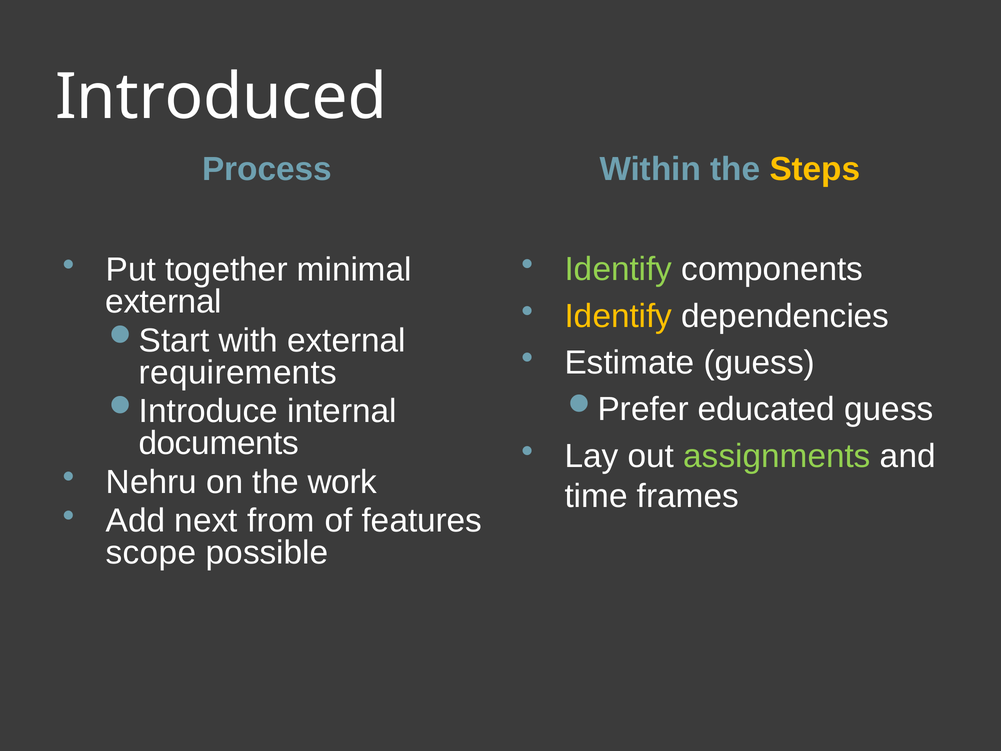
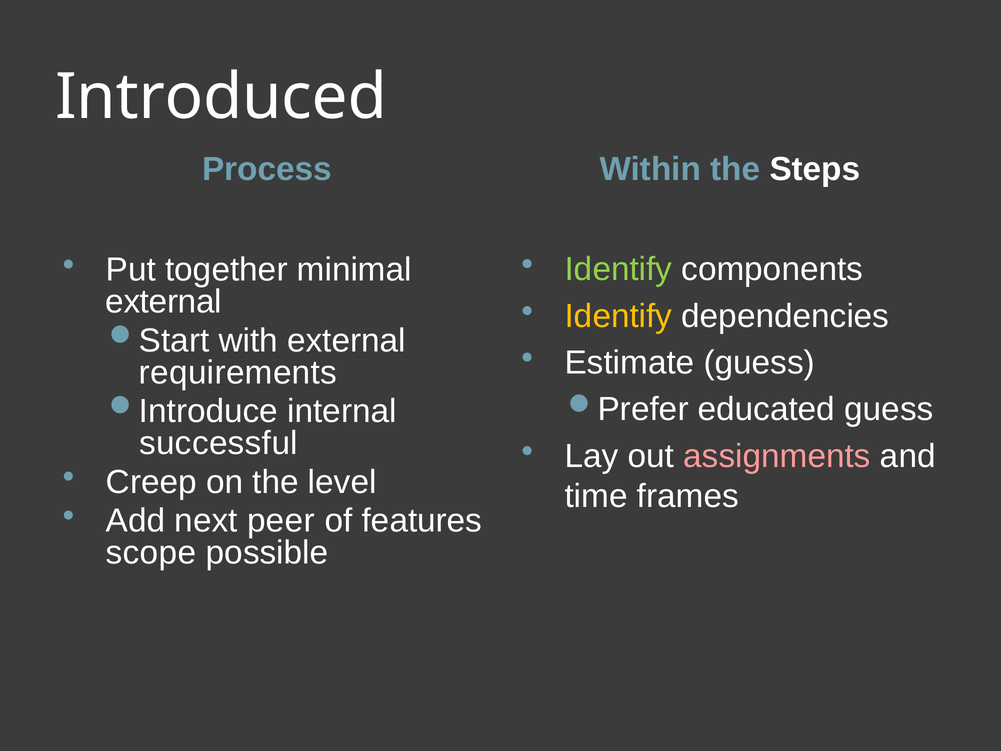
Steps colour: yellow -> white (815, 169)
documents: documents -> successful (218, 443)
assignments colour: light green -> pink (777, 456)
Nehru: Nehru -> Creep (151, 482)
work: work -> level (342, 482)
from: from -> peer (281, 521)
